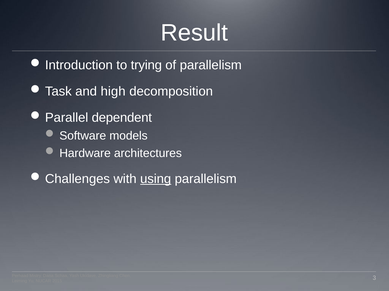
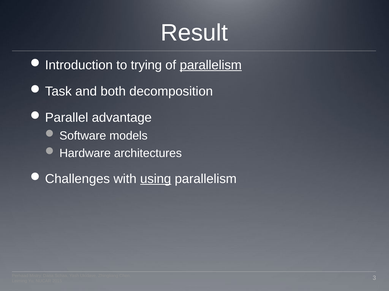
parallelism underline: none -> present (211, 65)
high: high -> both (113, 92)
dependent: dependent -> advantage (122, 118)
